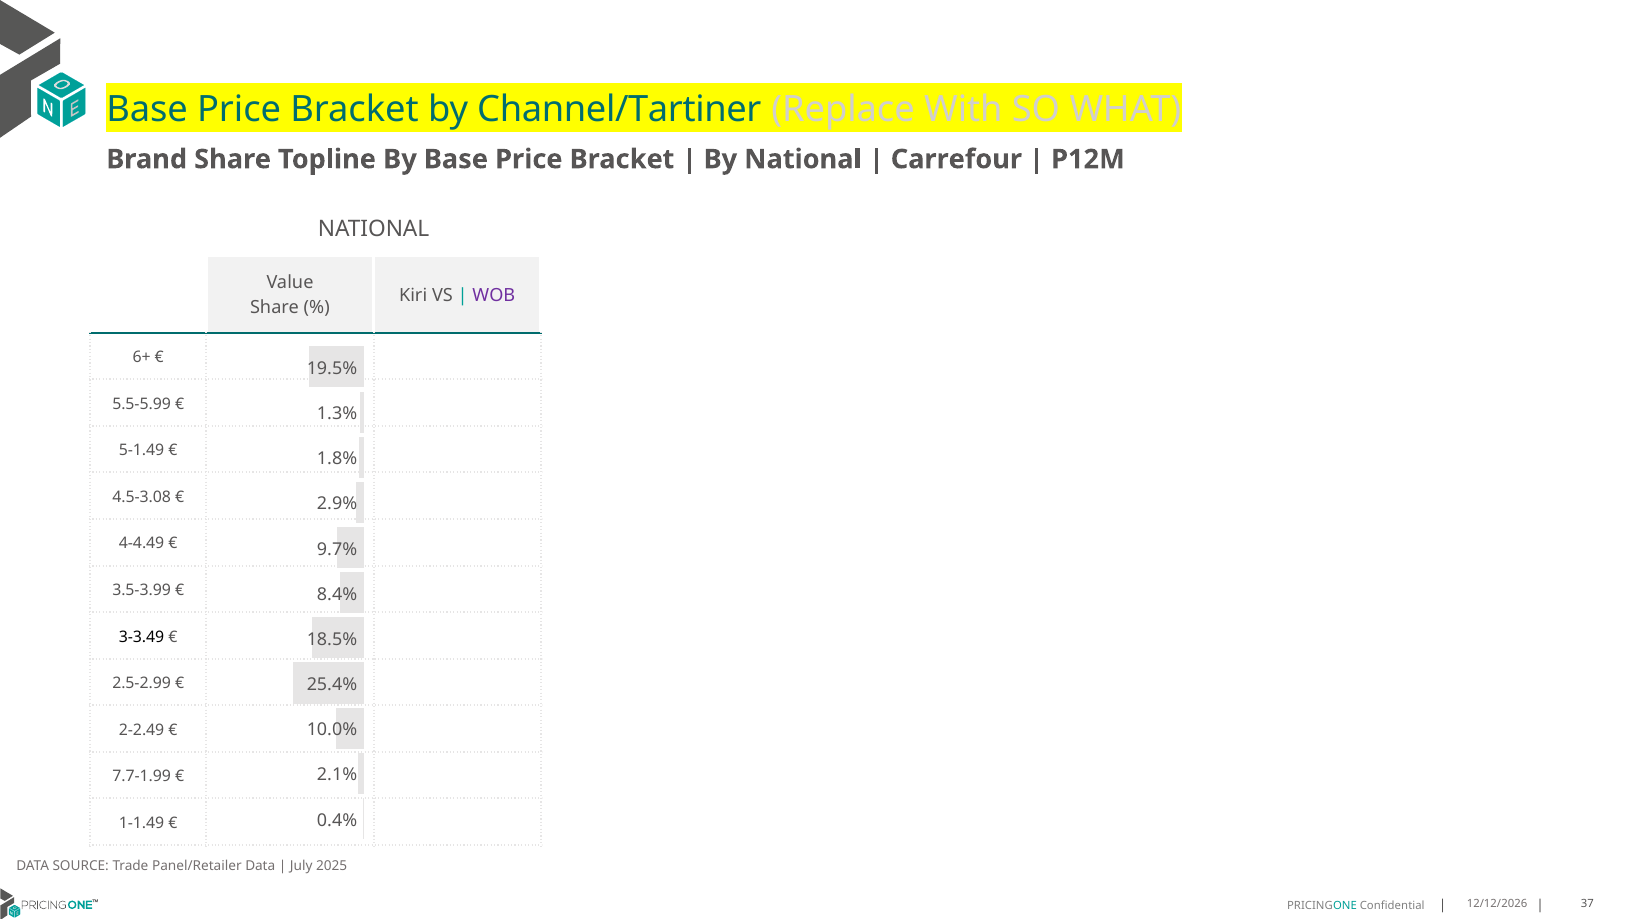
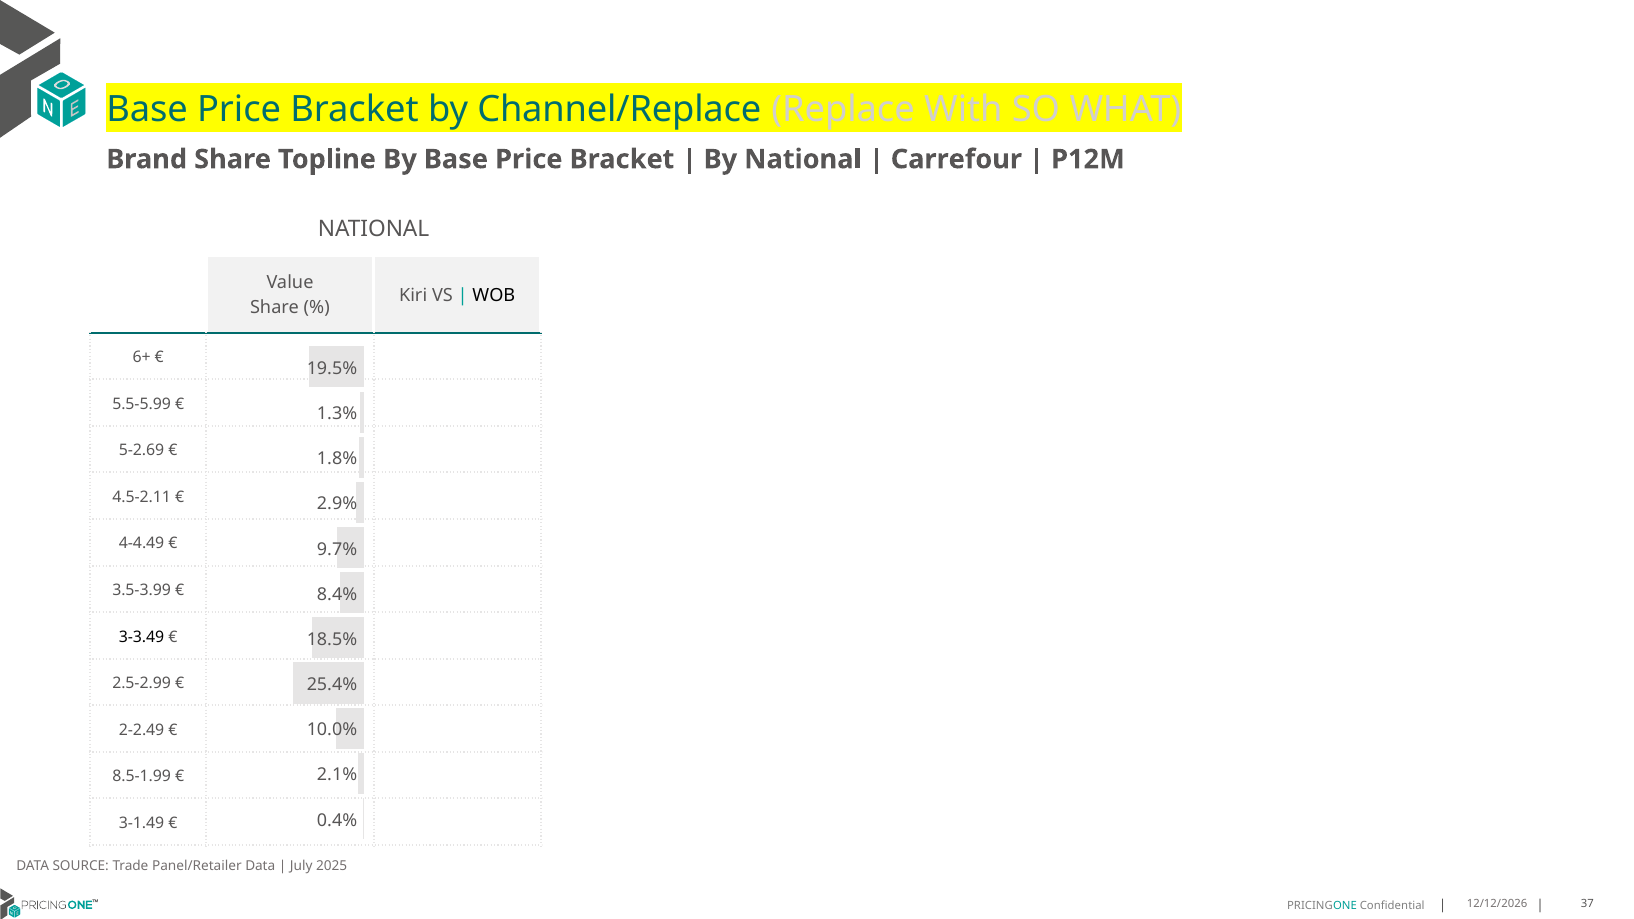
Channel/Tartiner: Channel/Tartiner -> Channel/Replace (619, 110)
WOB colour: purple -> black (494, 295)
5-1.49: 5-1.49 -> 5-2.69 (142, 451)
4.5-3.08: 4.5-3.08 -> 4.5-2.11 (142, 497)
7.7-1.99: 7.7-1.99 -> 8.5-1.99 (142, 777)
1-1.49: 1-1.49 -> 3-1.49 (142, 823)
